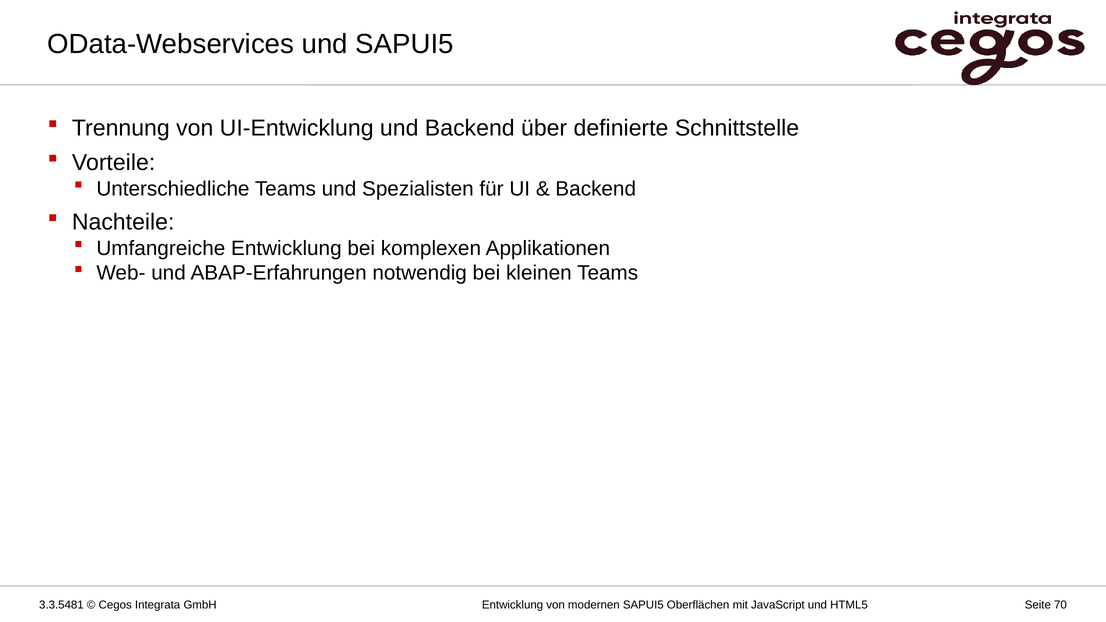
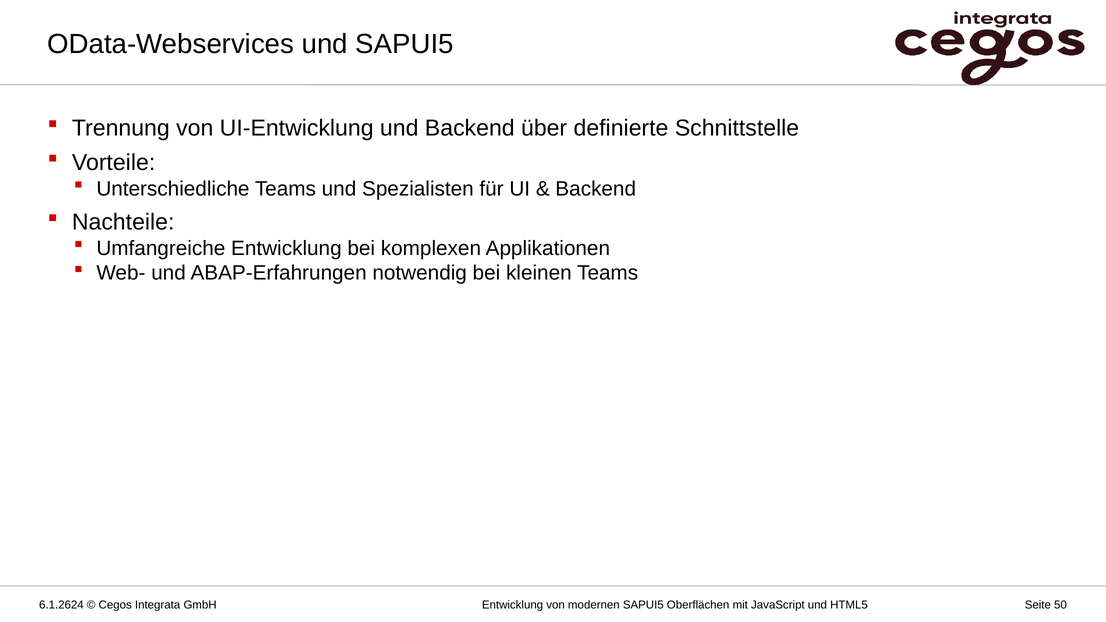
3.3.5481: 3.3.5481 -> 6.1.2624 (61, 605)
70: 70 -> 50 (1061, 605)
